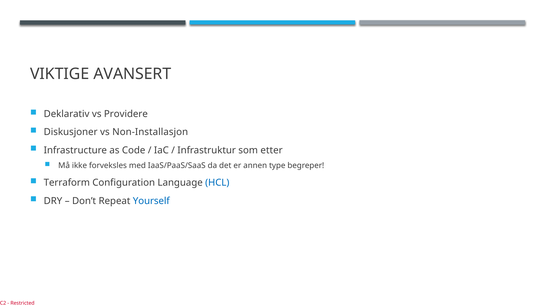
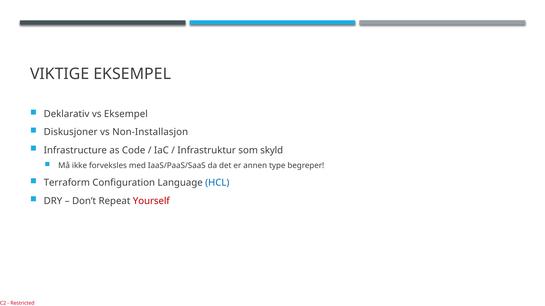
VIKTIGE AVANSERT: AVANSERT -> EKSEMPEL (132, 74)
vs Providere: Providere -> Eksempel (126, 114)
etter: etter -> skyld (272, 150)
Yourself colour: blue -> red (151, 201)
